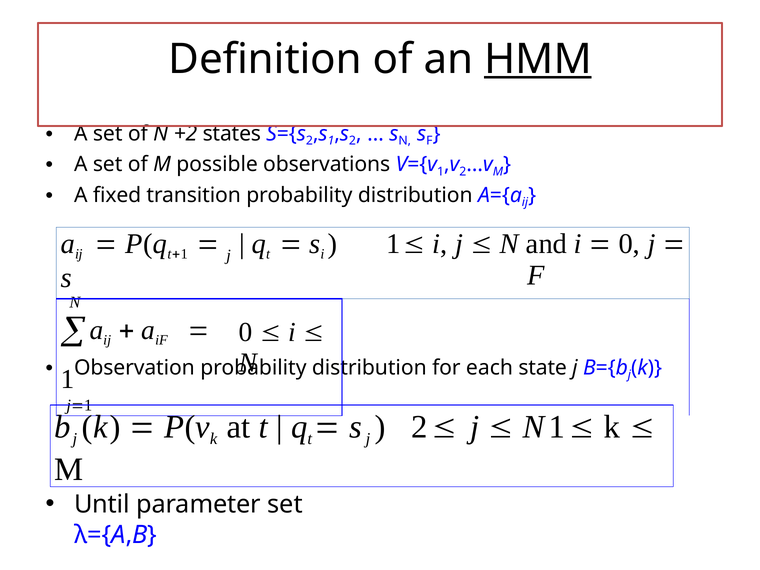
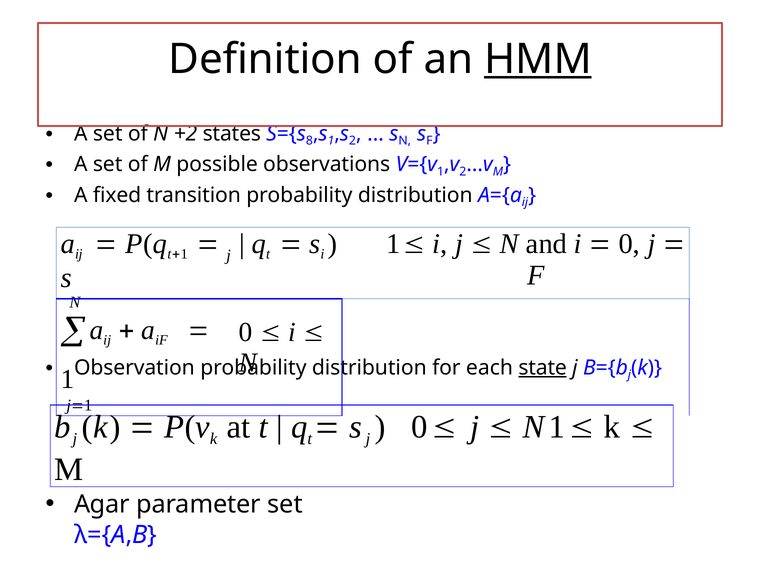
2: 2 -> 8 (309, 141)
state underline: none -> present (543, 368)
2: 2 -> 0 (419, 427)
Until: Until -> Agar (102, 504)
